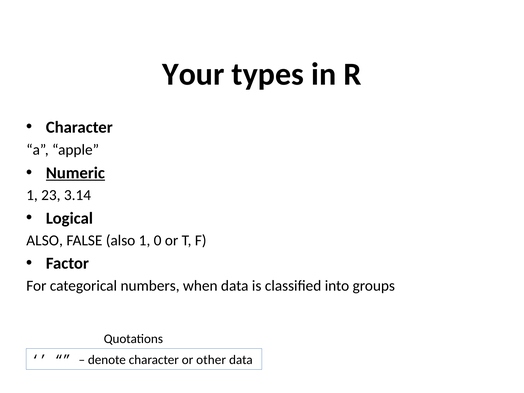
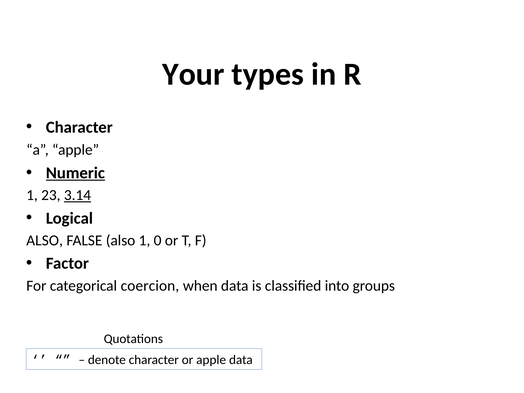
3.14 underline: none -> present (77, 195)
numbers: numbers -> coercion (150, 286)
or other: other -> apple (211, 360)
